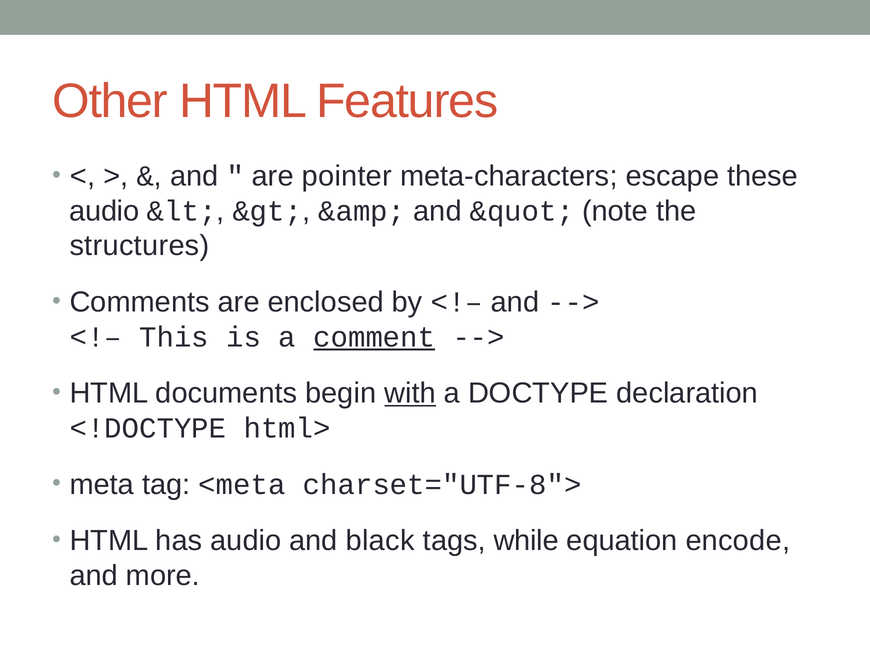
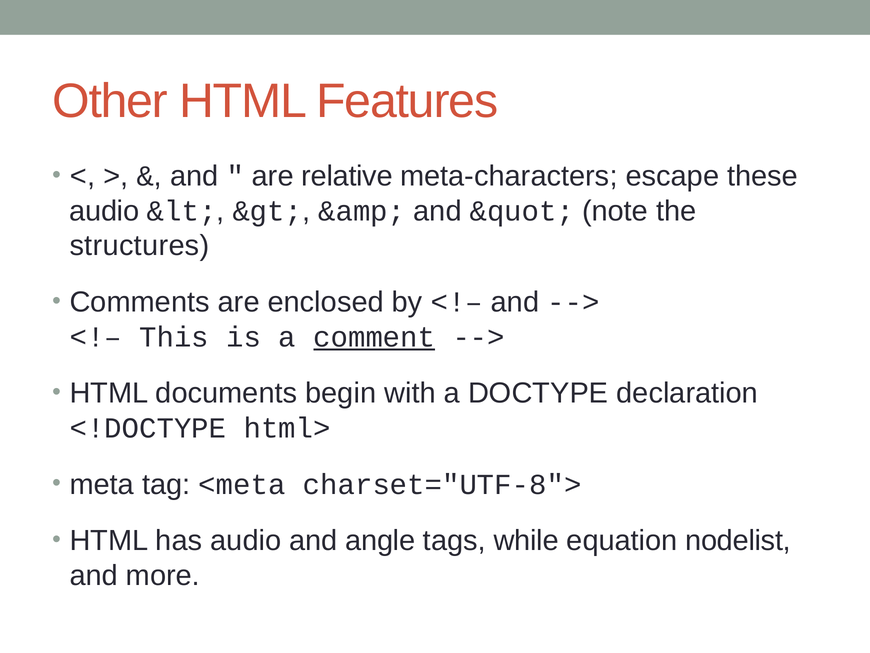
pointer: pointer -> relative (347, 176)
with underline: present -> none (410, 393)
black: black -> angle (380, 540)
encode: encode -> nodelist (738, 540)
